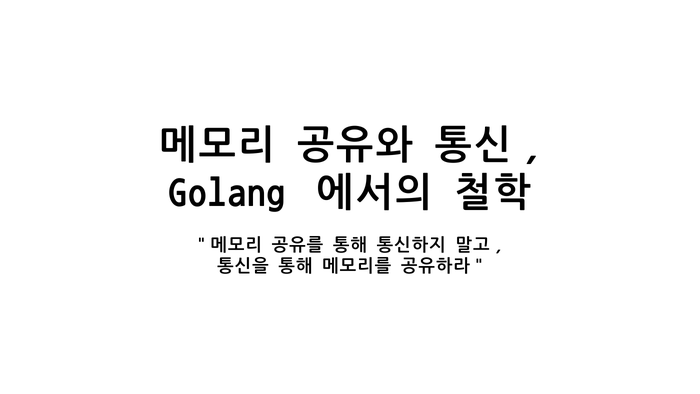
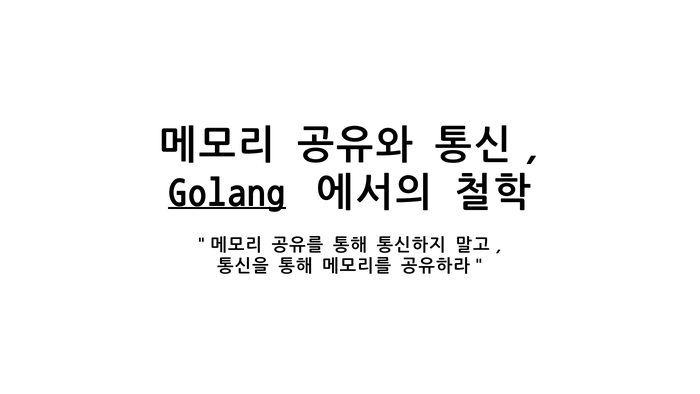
Golang underline: none -> present (227, 191)
